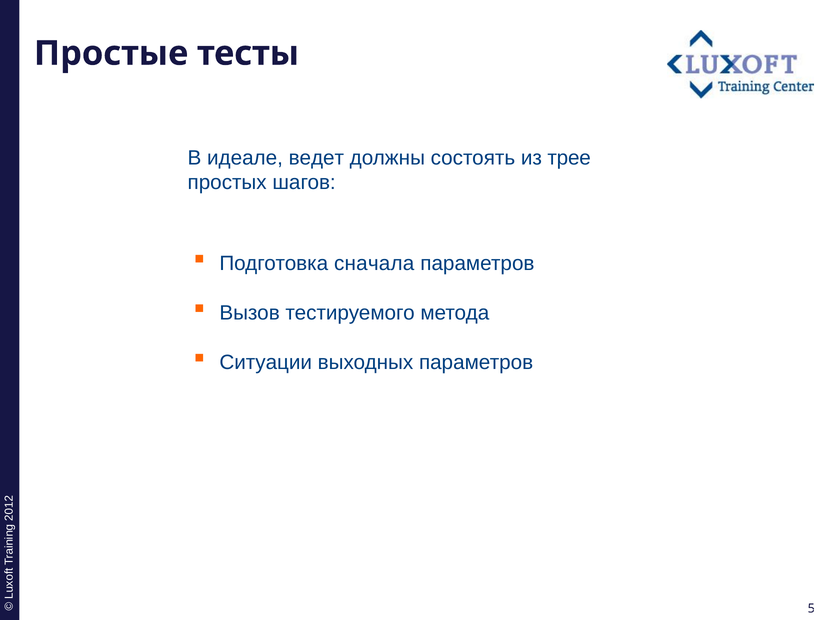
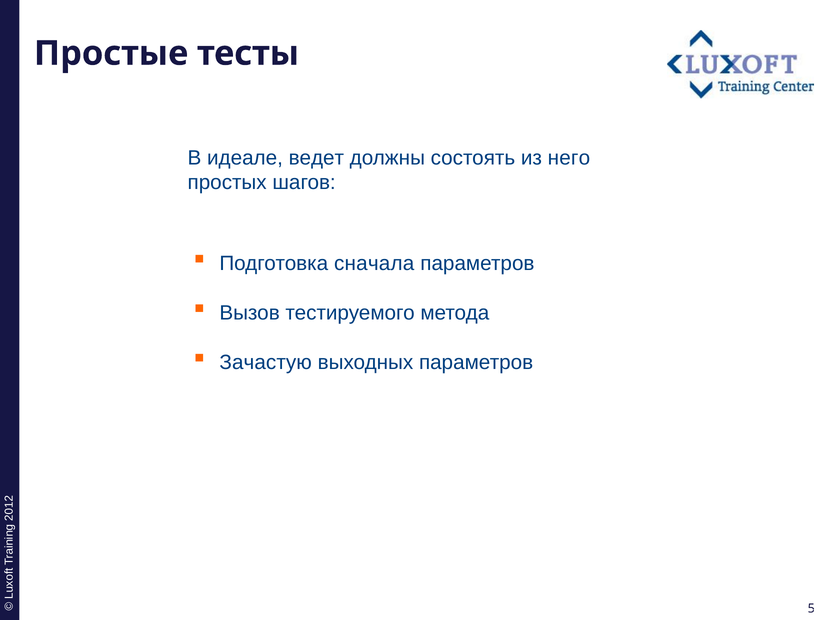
трее: трее -> него (569, 158)
Ситуации: Ситуации -> Зачастую (266, 363)
